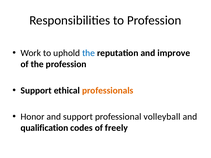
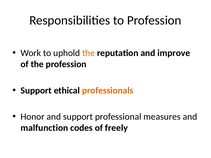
the colour: blue -> orange (89, 53)
volleyball: volleyball -> measures (162, 117)
qualification: qualification -> malfunction (44, 128)
